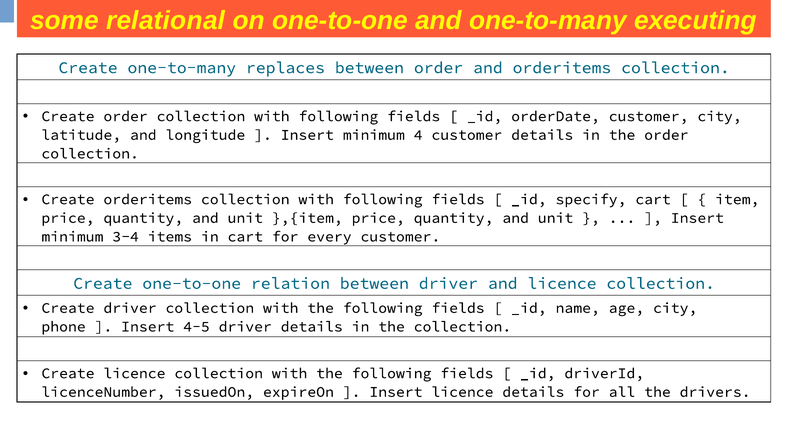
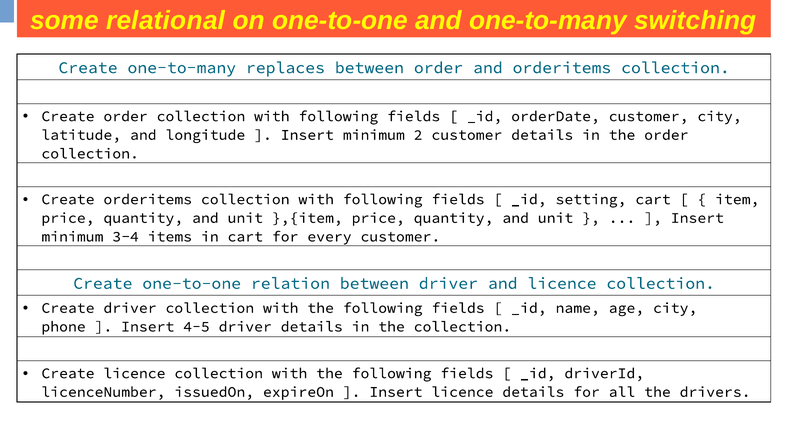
executing: executing -> switching (695, 21)
4: 4 -> 2 (418, 135)
specify: specify -> setting (591, 199)
